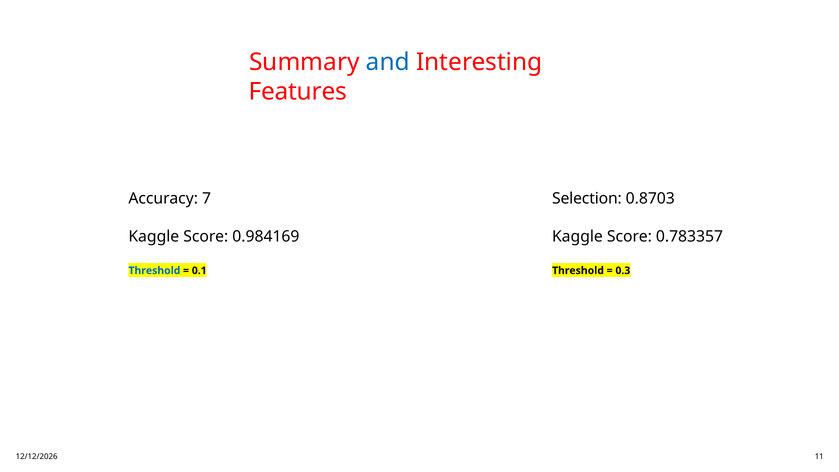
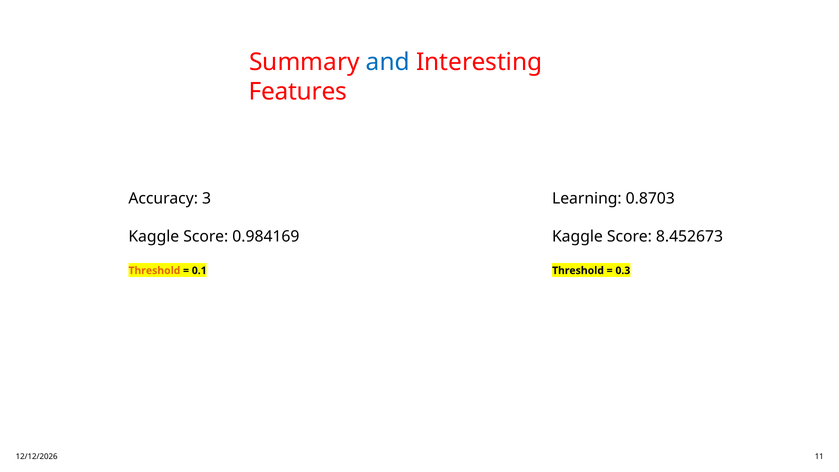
7: 7 -> 3 (207, 199)
Selection: Selection -> Learning (587, 199)
0.783357: 0.783357 -> 8.452673 (690, 236)
Threshold colour: blue -> orange (154, 271)
